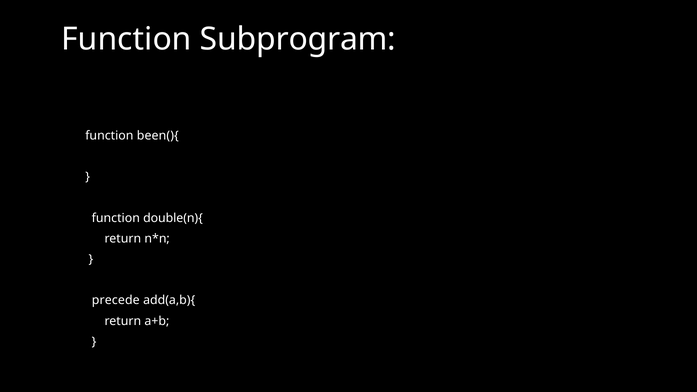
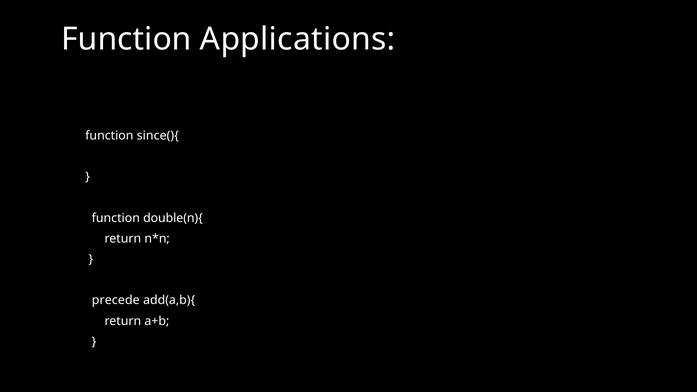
Subprogram: Subprogram -> Applications (298, 39)
been(){: been(){ -> since(){ (158, 136)
